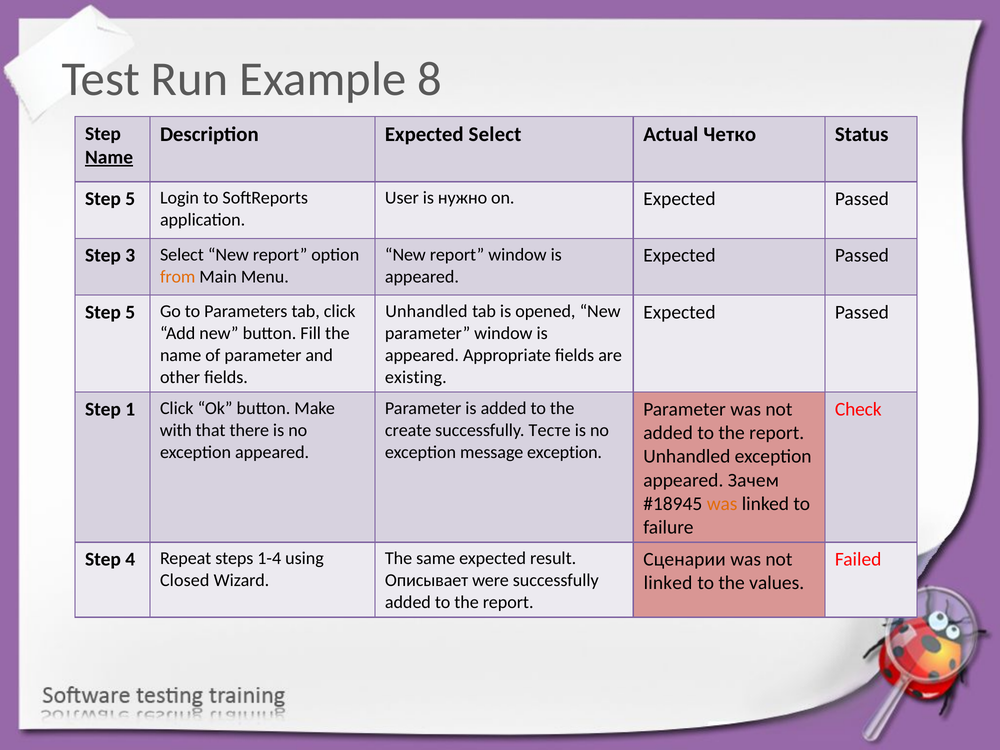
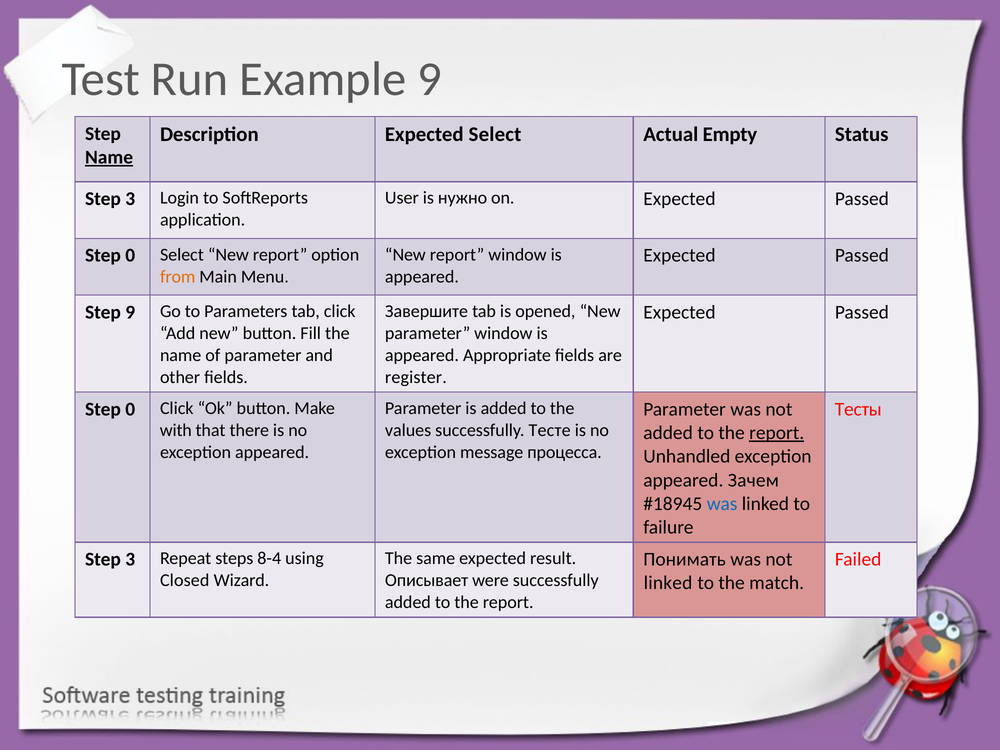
Example 8: 8 -> 9 (430, 79)
Четко: Четко -> Empty (730, 135)
5: 5 -> 3 (130, 199)
3: 3 -> 0 (130, 256)
Unhandled: Unhandled -> Завершите (427, 311)
5: 5 -> 9 (130, 312)
existing: existing -> register (416, 377)
1: 1 -> 0 (130, 409)
Check: Check -> Тесты (858, 409)
create: create -> values (408, 430)
report underline: none -> present (777, 433)
message exception: exception -> процесса (565, 452)
was colour: orange -> blue (722, 504)
4: 4 -> 3 (130, 559)
1-4: 1-4 -> 8-4 (269, 558)
Сценарии: Сценарии -> Понимать (685, 559)
values: values -> match (777, 583)
